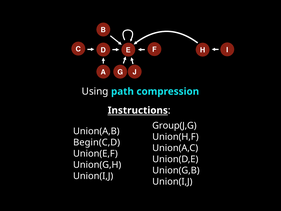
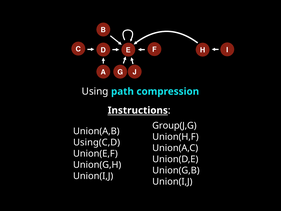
Begin(C,D: Begin(C,D -> Using(C,D (97, 142)
